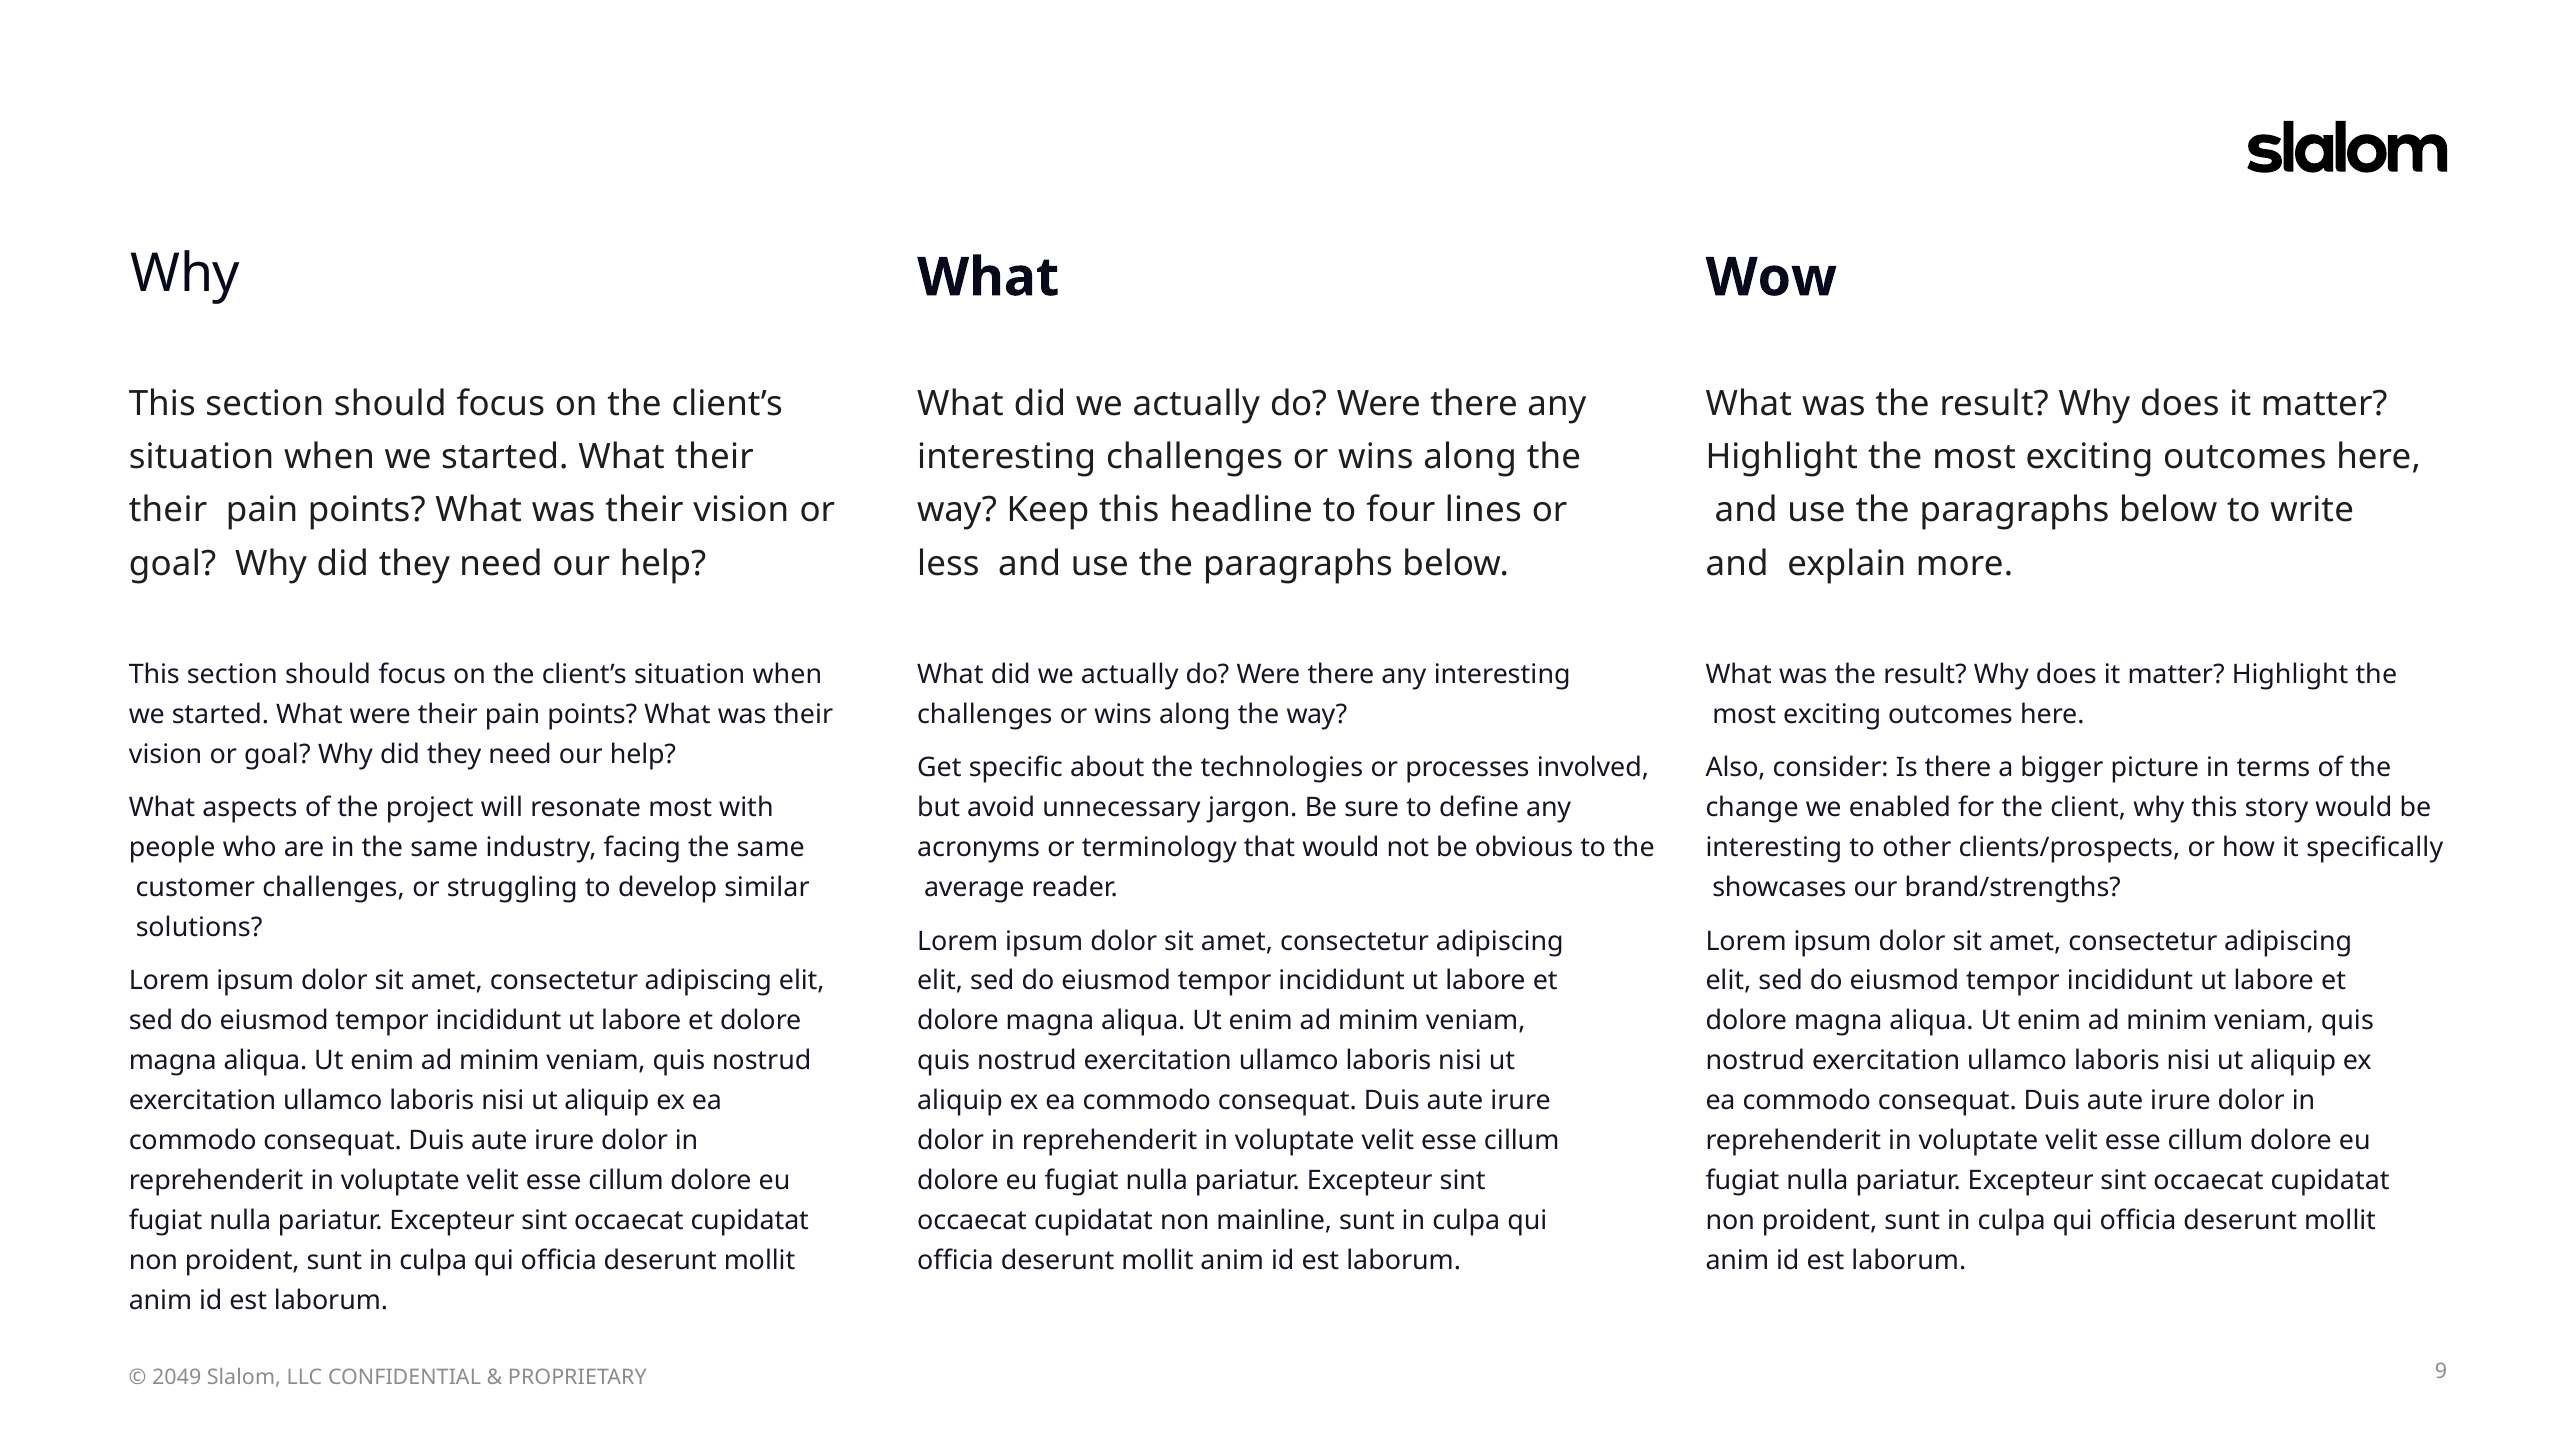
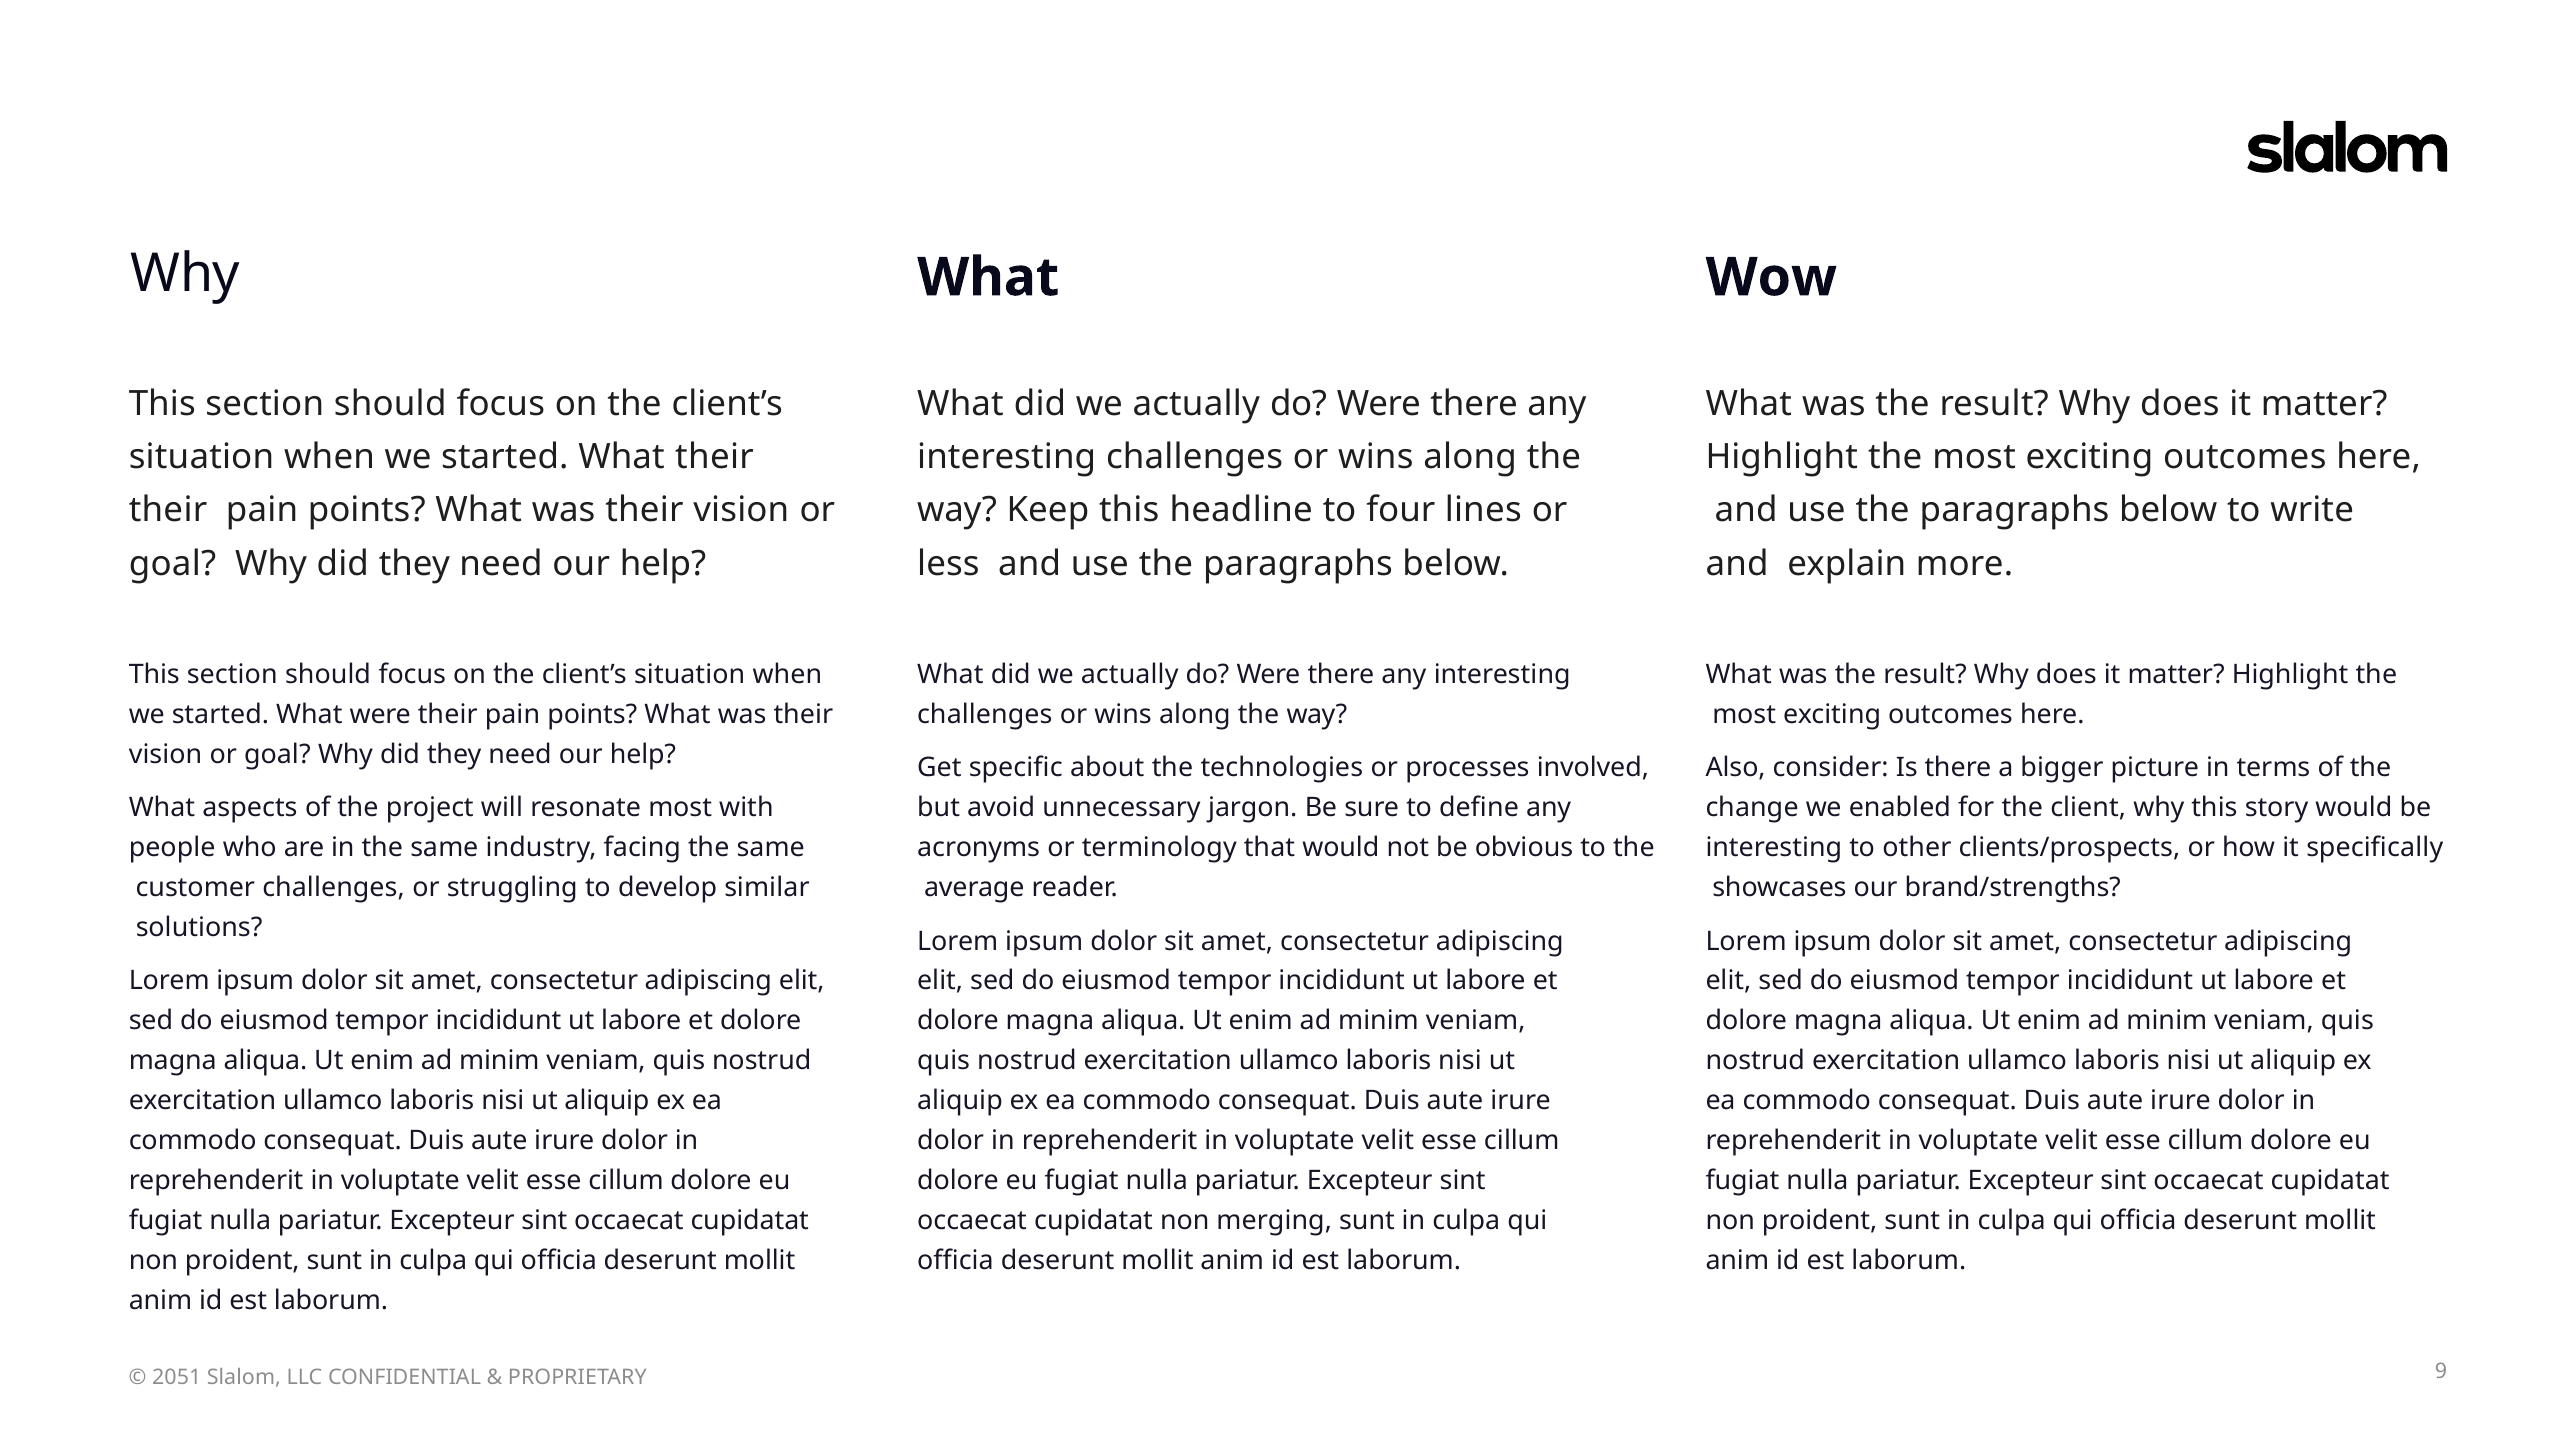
mainline: mainline -> merging (1274, 1221)
2049: 2049 -> 2051 (177, 1378)
